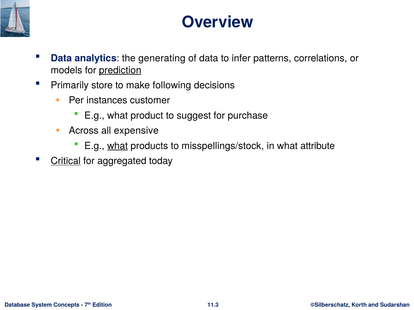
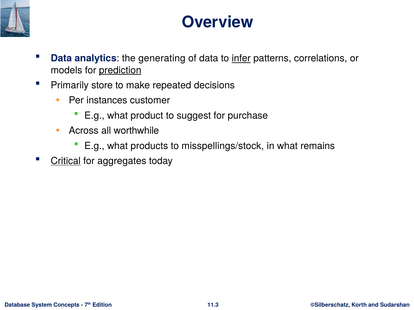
infer underline: none -> present (241, 59)
following: following -> repeated (172, 85)
expensive: expensive -> worthwhile (136, 131)
what underline: present -> none (118, 146)
attribute: attribute -> remains (318, 146)
aggregated: aggregated -> aggregates (122, 161)
